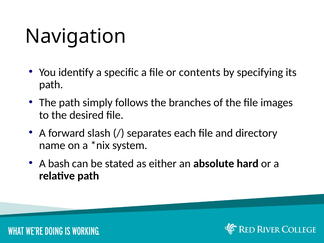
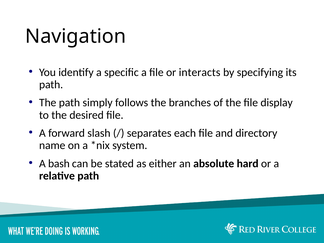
contents: contents -> interacts (200, 72)
images: images -> display (277, 103)
